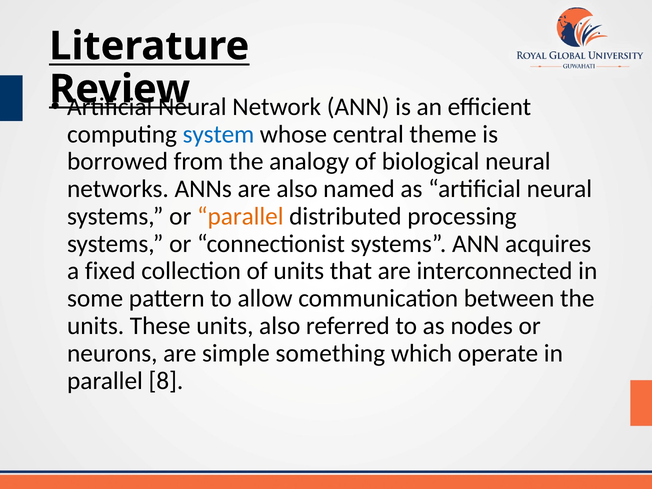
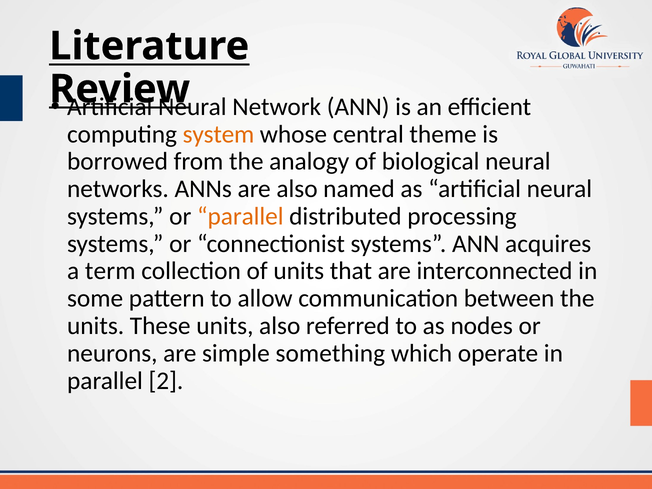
system colour: blue -> orange (218, 134)
fixed: fixed -> term (110, 271)
8: 8 -> 2 (166, 381)
